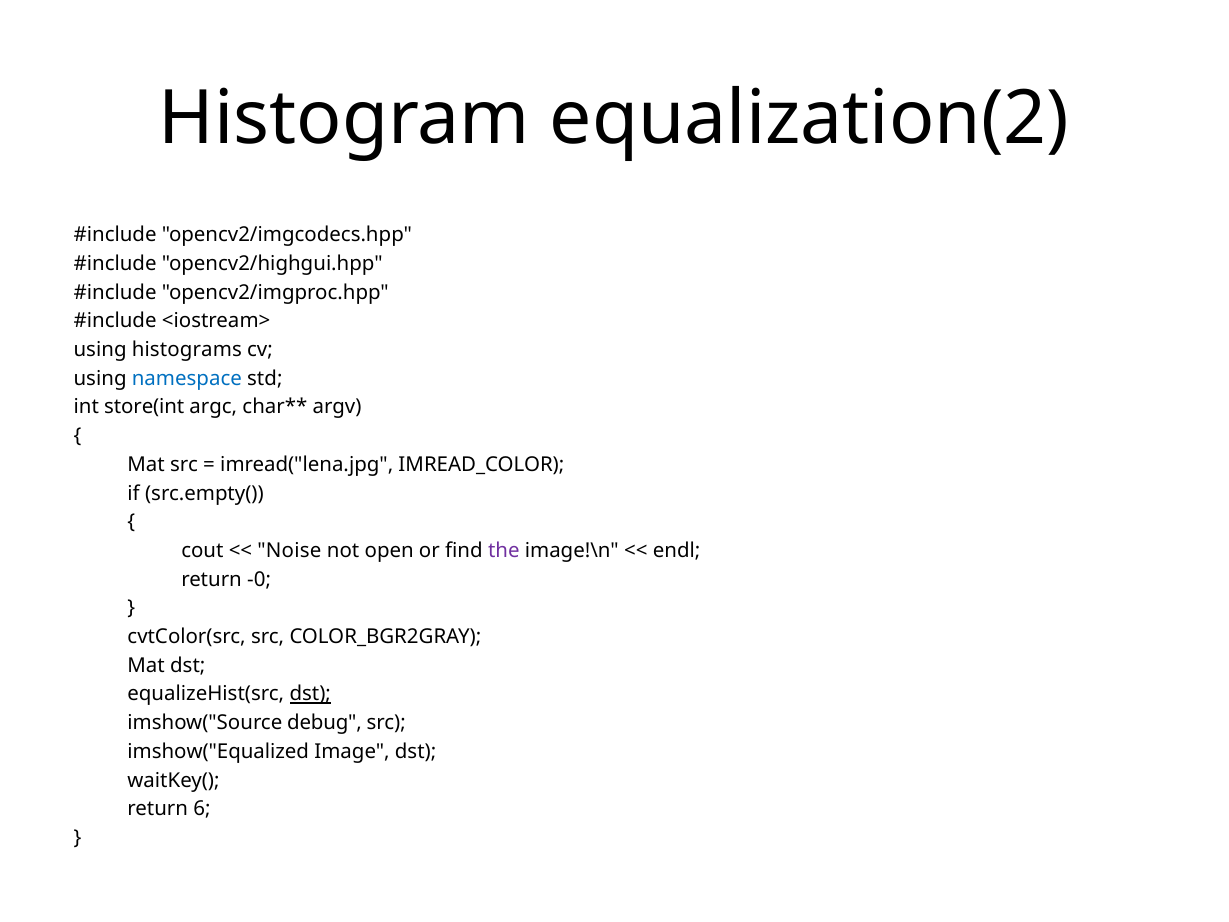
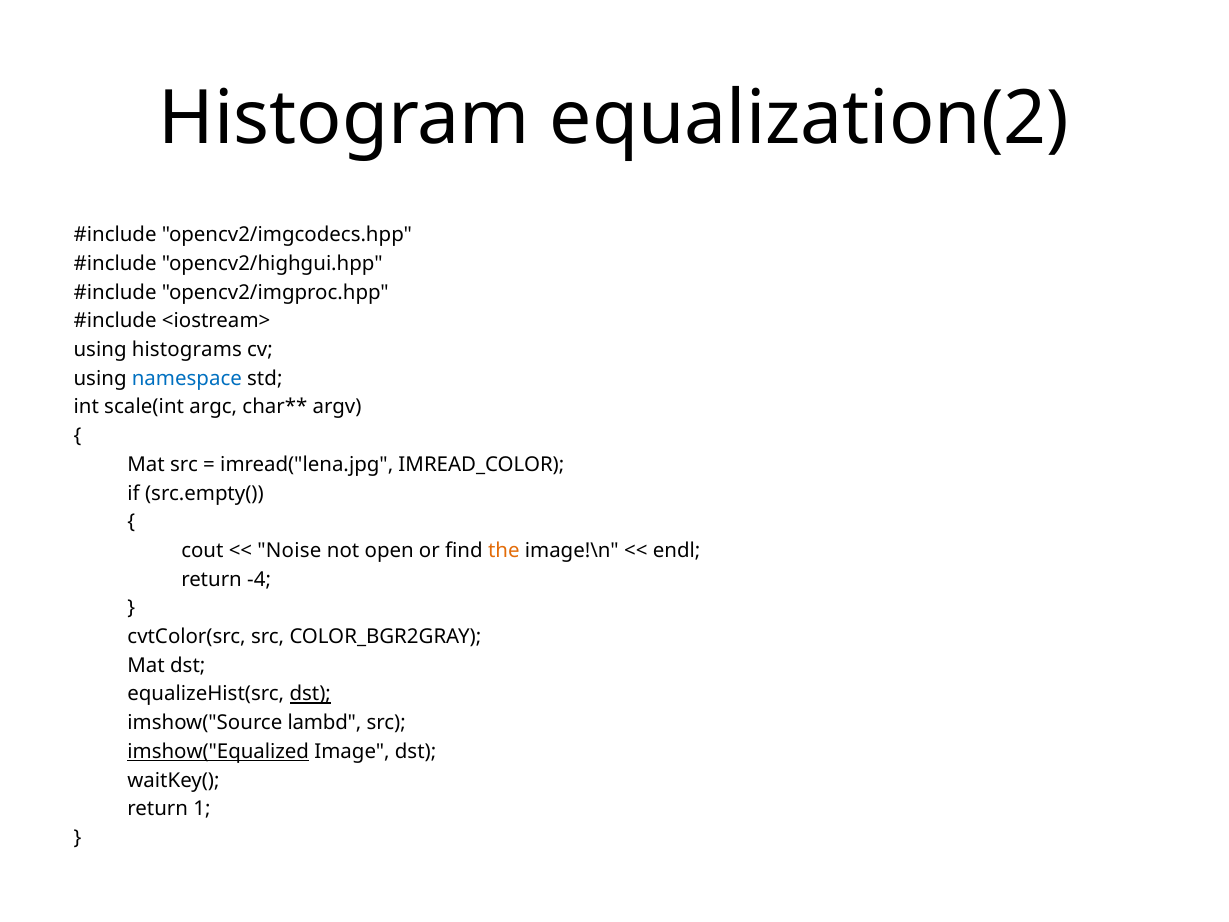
store(int: store(int -> scale(int (144, 407)
the colour: purple -> orange (504, 551)
-0: -0 -> -4 (259, 579)
debug: debug -> lambd (324, 723)
imshow("Equalized underline: none -> present (218, 751)
6: 6 -> 1 (202, 809)
